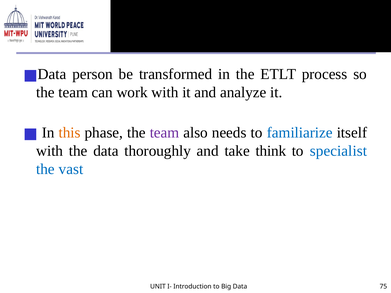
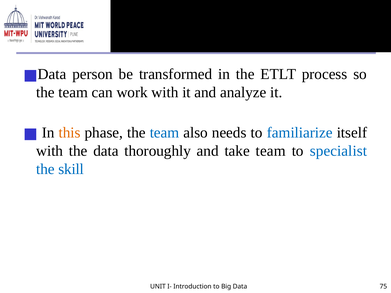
team colour: purple -> blue (165, 133)
take think: think -> team (271, 151)
vast: vast -> skill (71, 169)
